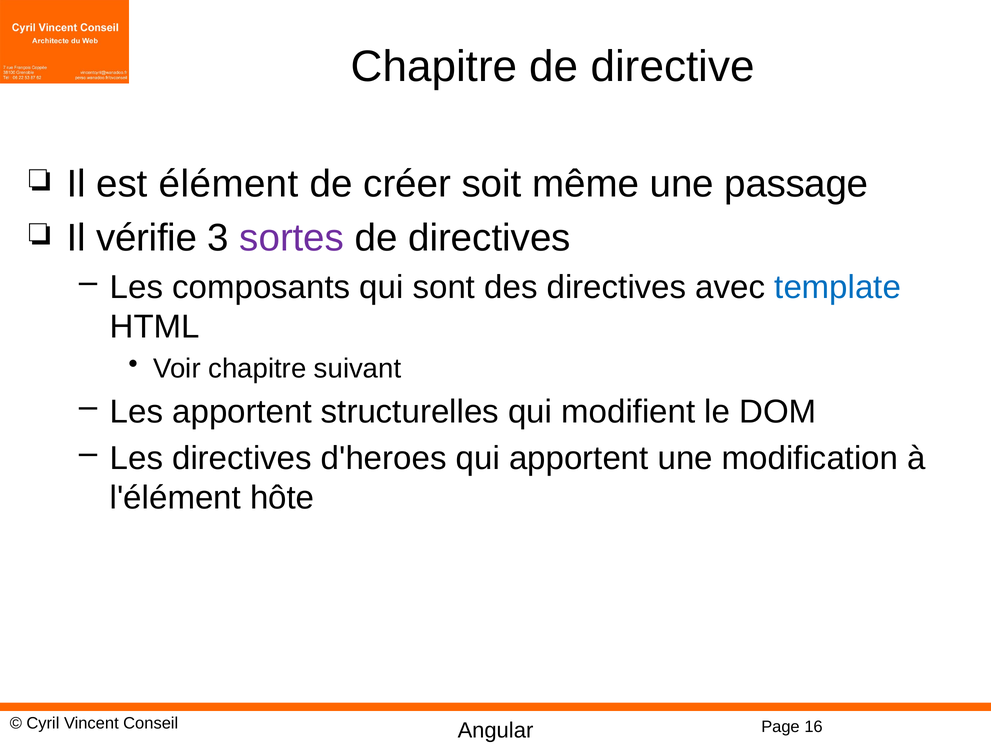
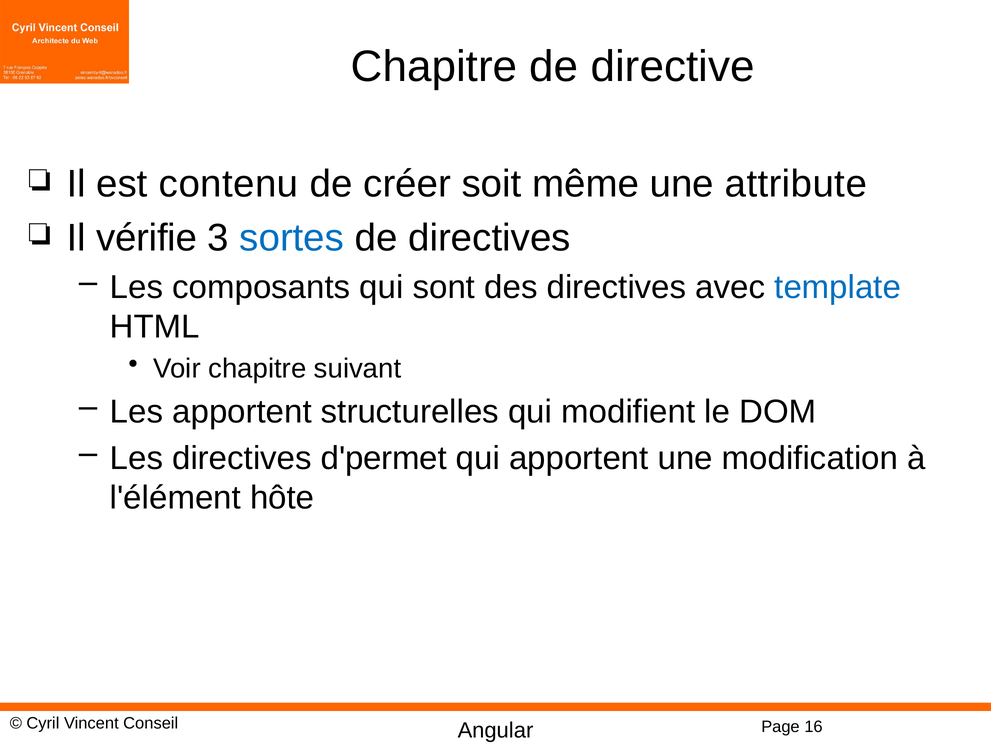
élément: élément -> contenu (229, 184)
passage: passage -> attribute (796, 184)
sortes colour: purple -> blue (292, 238)
d'heroes: d'heroes -> d'permet (384, 458)
